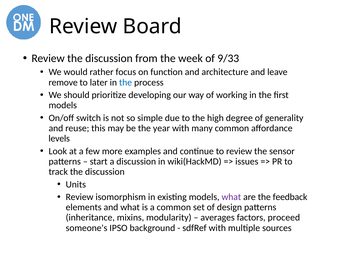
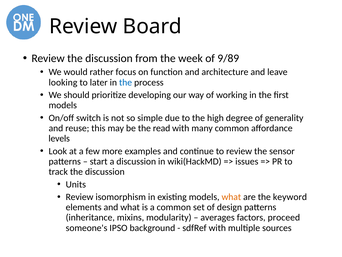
9/33: 9/33 -> 9/89 (228, 58)
remove: remove -> looking (63, 82)
year: year -> read (162, 128)
what colour: purple -> orange (231, 197)
feedback: feedback -> keyword (290, 197)
